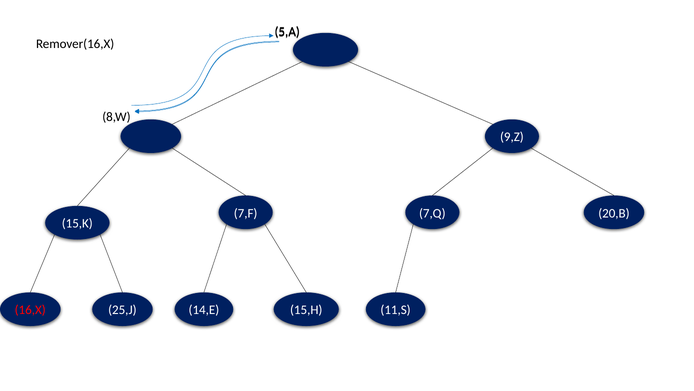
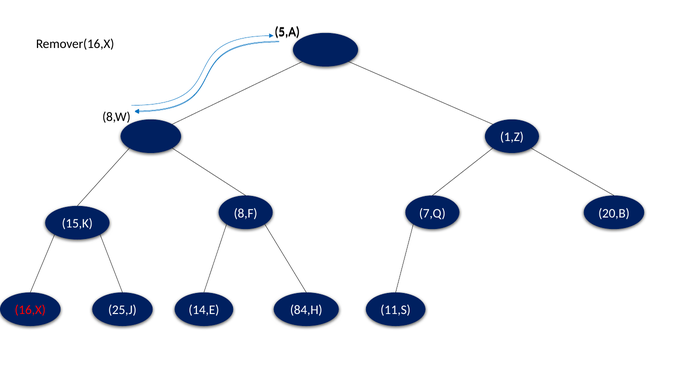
9,Z: 9,Z -> 1,Z (512, 137)
7,F: 7,F -> 8,F (246, 213)
15,H: 15,H -> 84,H (306, 310)
